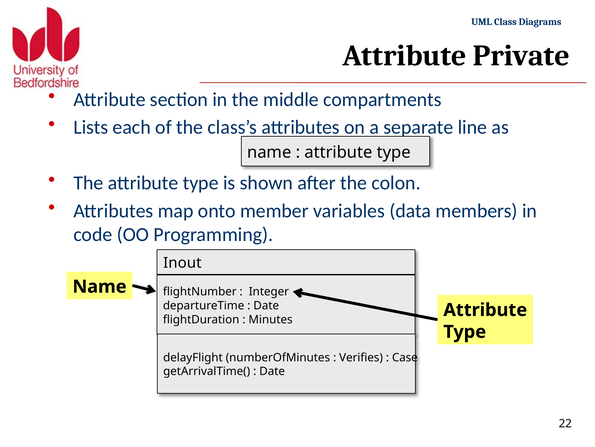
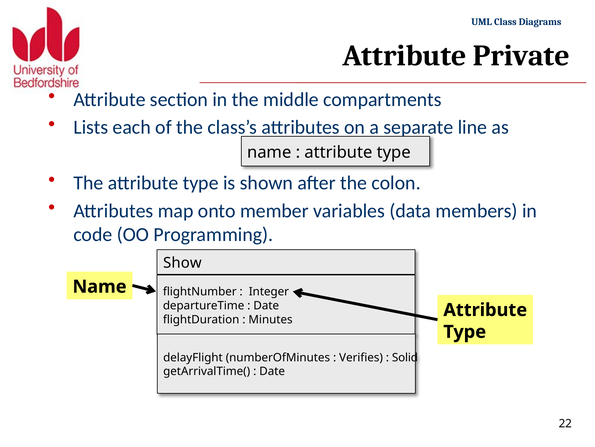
Inout: Inout -> Show (182, 263)
Case: Case -> Solid (405, 357)
